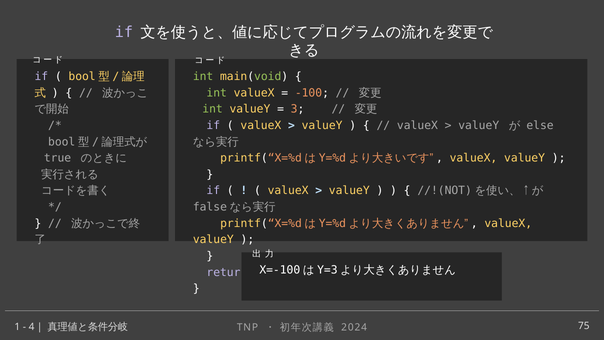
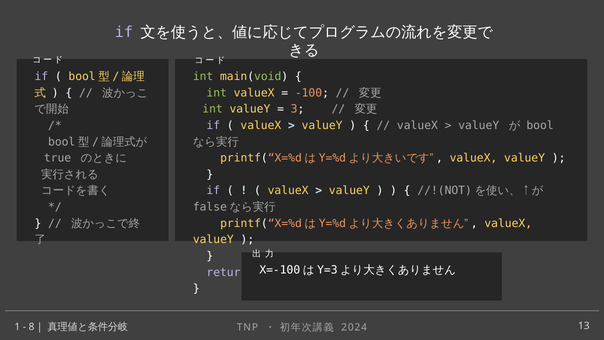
else: else -> bool (540, 125)
4: 4 -> 8 (32, 327)
75: 75 -> 13 (584, 326)
